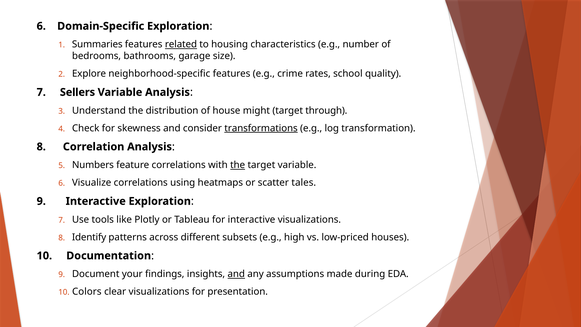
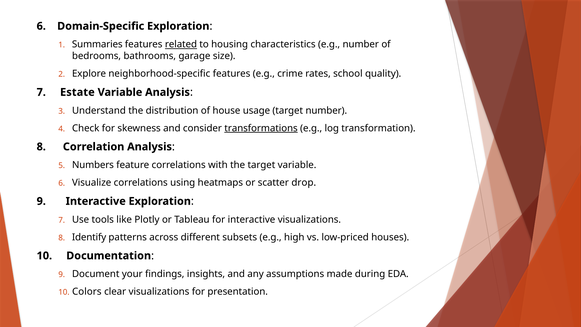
Sellers: Sellers -> Estate (77, 92)
might: might -> usage (256, 110)
target through: through -> number (326, 110)
the underline: present -> none (238, 165)
tales: tales -> drop (304, 183)
and underline: present -> none (236, 274)
